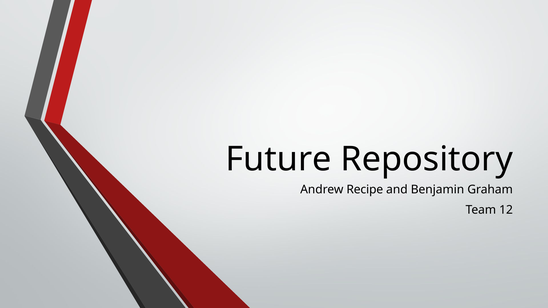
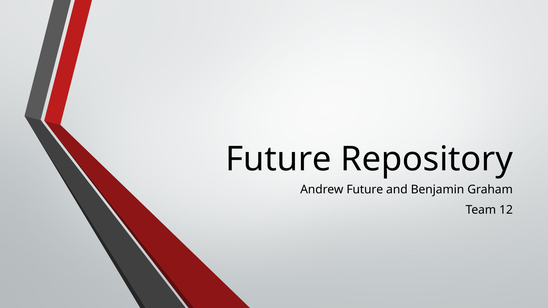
Andrew Recipe: Recipe -> Future (365, 190)
